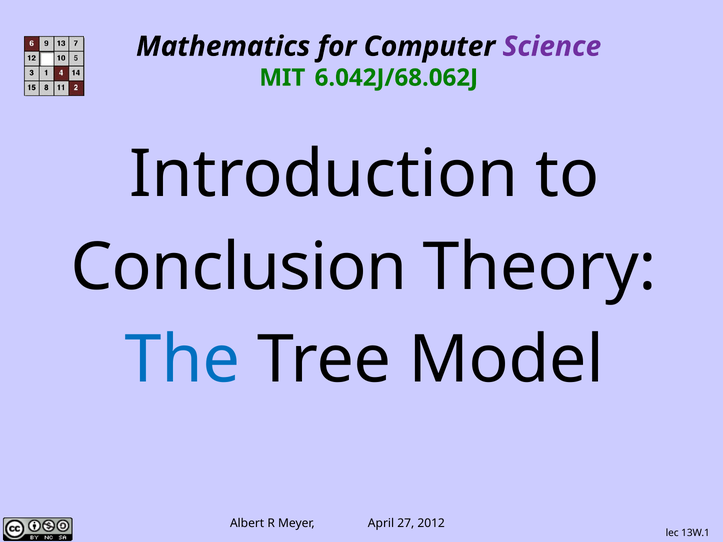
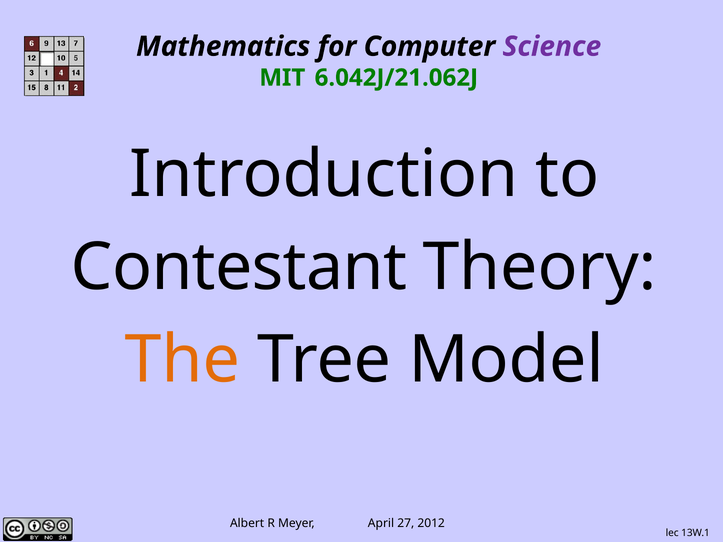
6.042J/68.062J: 6.042J/68.062J -> 6.042J/21.062J (396, 78)
Conclusion: Conclusion -> Contestant (239, 267)
The colour: blue -> orange (182, 360)
